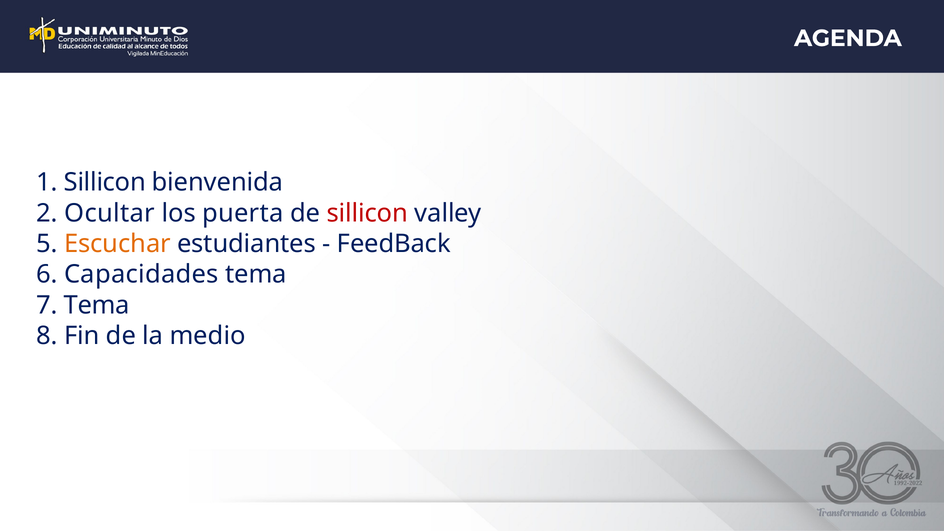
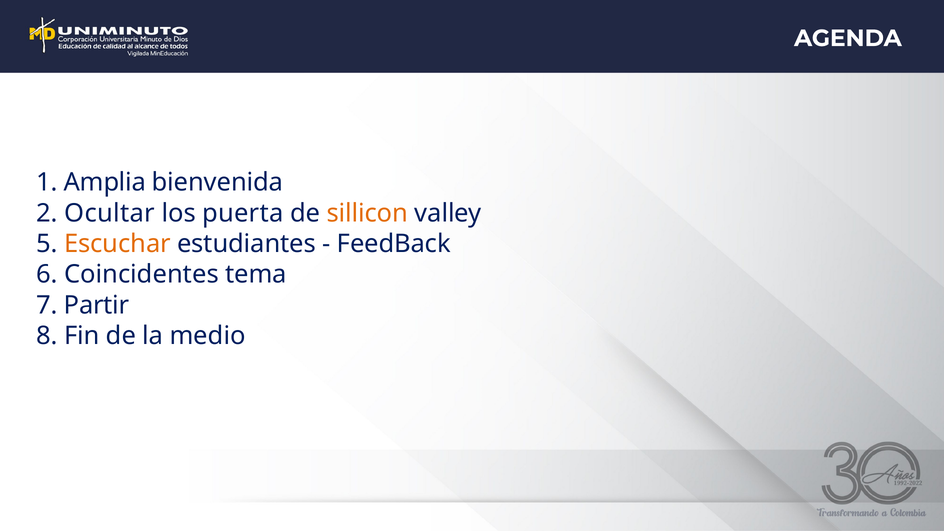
1 Sillicon: Sillicon -> Amplia (105, 182)
sillicon colour: red -> orange (367, 213)
Capacidades: Capacidades -> Coincidentes (141, 274)
7 Tema: Tema -> Partir (97, 305)
